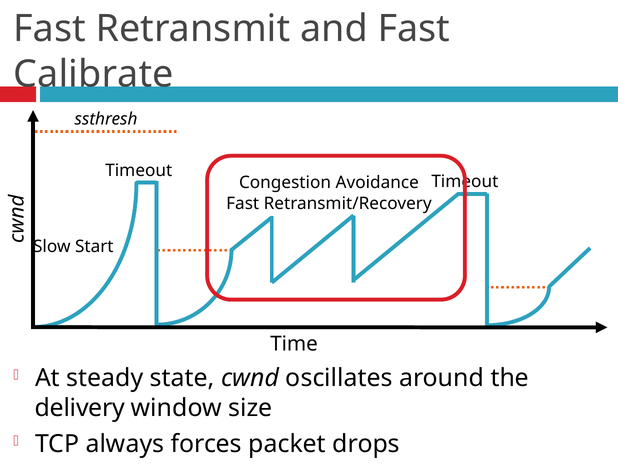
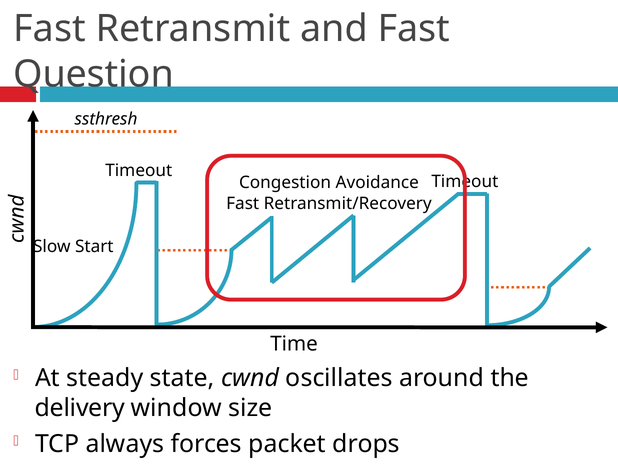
Calibrate: Calibrate -> Question (94, 74)
